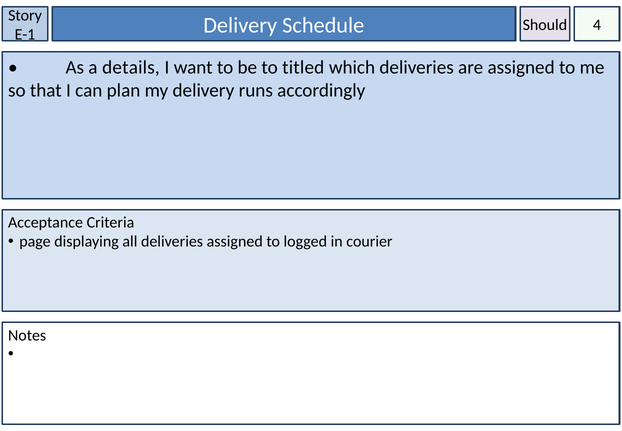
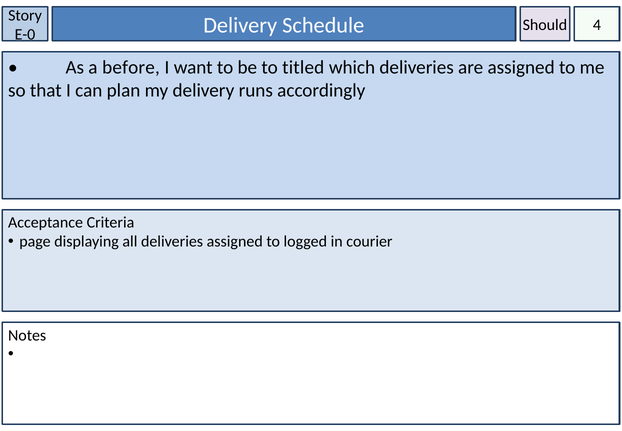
E-1: E-1 -> E-0 (25, 34)
details: details -> before (131, 67)
